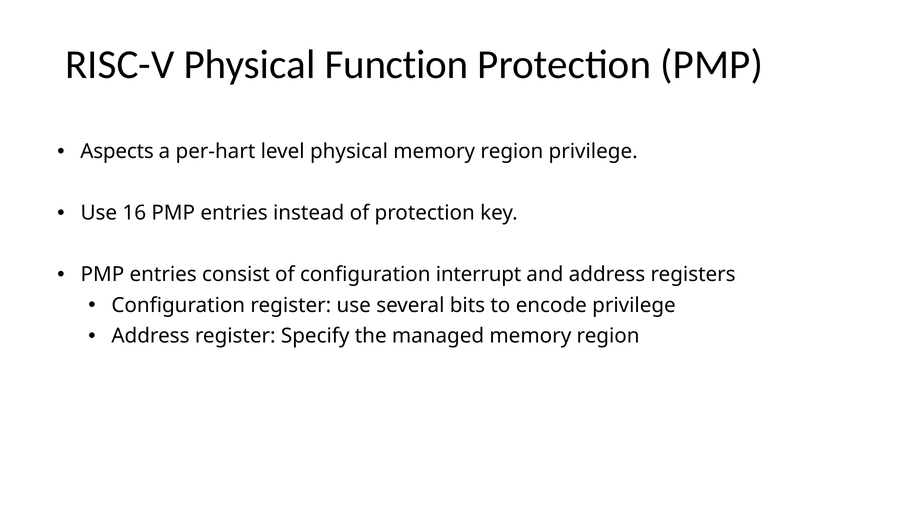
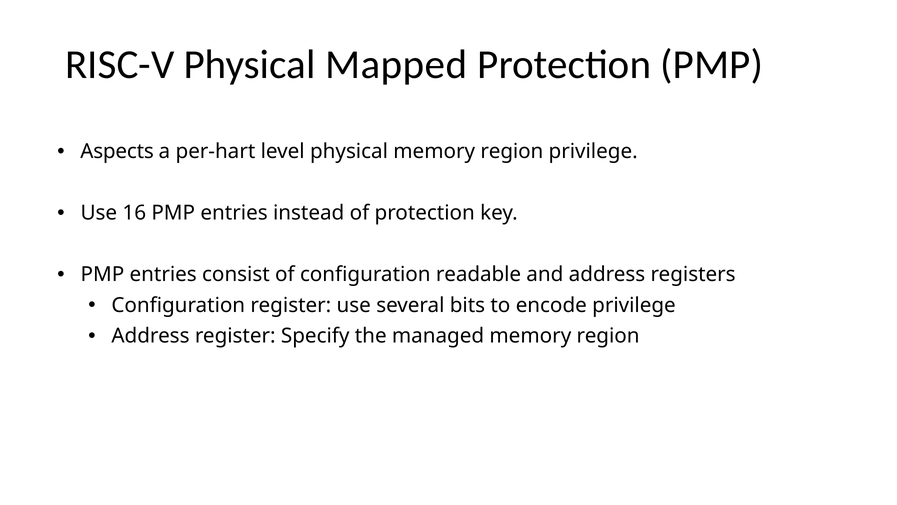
Function: Function -> Mapped (396, 65)
interrupt: interrupt -> readable (478, 274)
